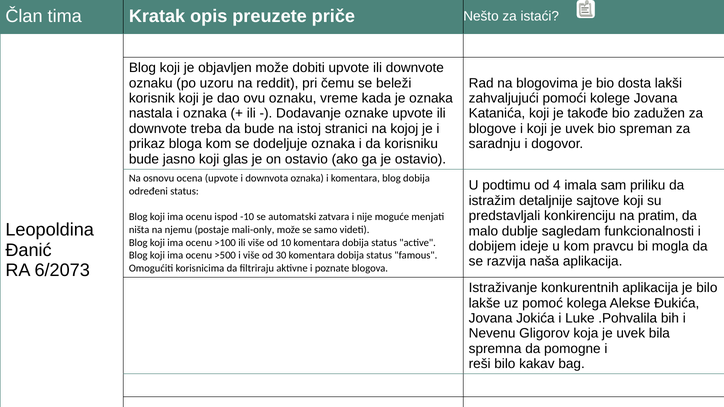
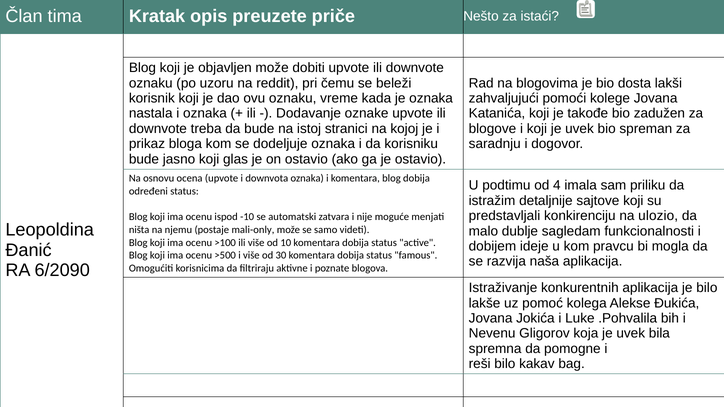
pratim: pratim -> ulozio (658, 216)
6/2073: 6/2073 -> 6/2090 (62, 270)
